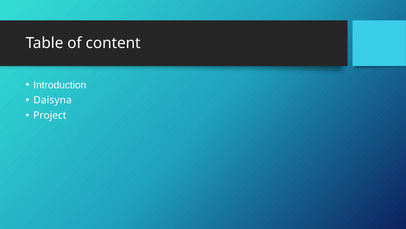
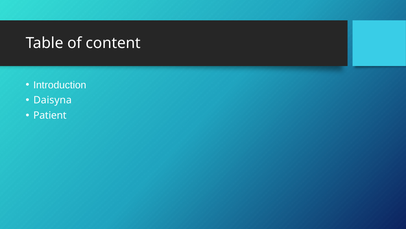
Project: Project -> Patient (50, 115)
